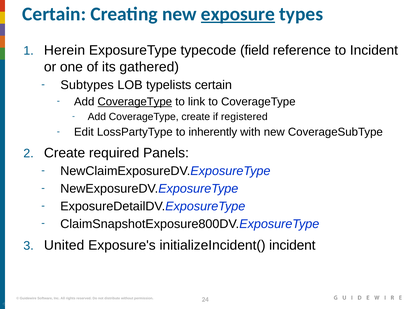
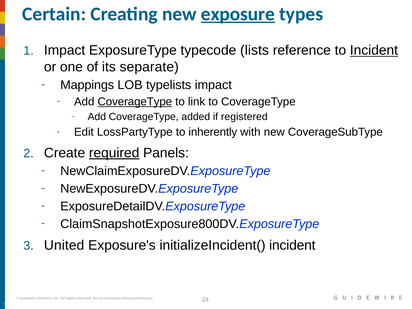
Herein: Herein -> Impact (65, 50)
field: field -> lists (255, 50)
Incident underline: none -> present (374, 50)
gathered: gathered -> separate (149, 67)
Subtypes: Subtypes -> Mappings (87, 85)
typelists certain: certain -> impact (213, 85)
CoverageType create: create -> added (196, 117)
required underline: none -> present (114, 153)
